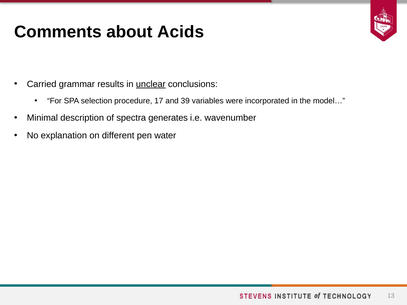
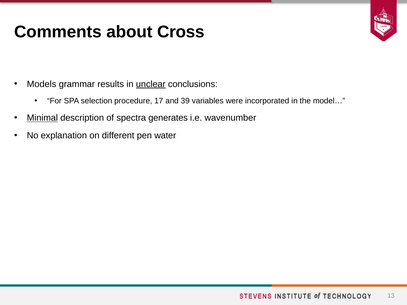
Acids: Acids -> Cross (181, 32)
Carried: Carried -> Models (42, 84)
Minimal underline: none -> present (42, 118)
